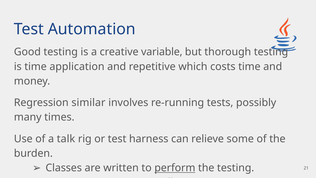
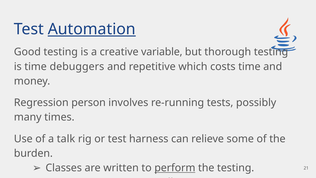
Automation underline: none -> present (92, 29)
application: application -> debuggers (77, 66)
similar: similar -> person (89, 103)
